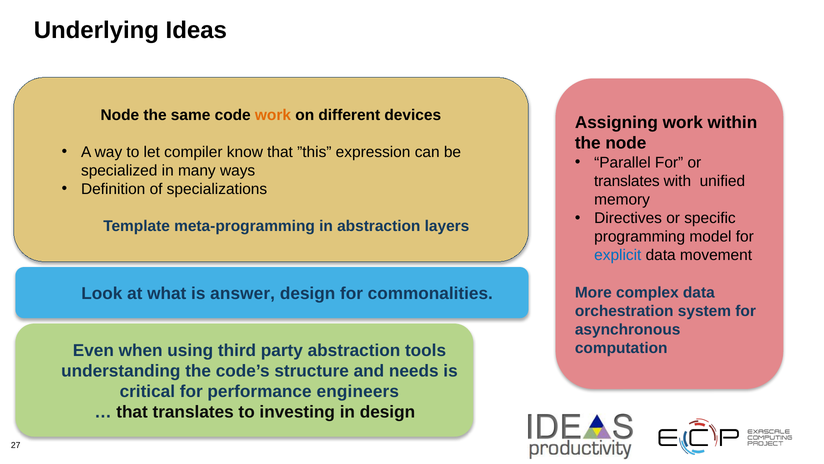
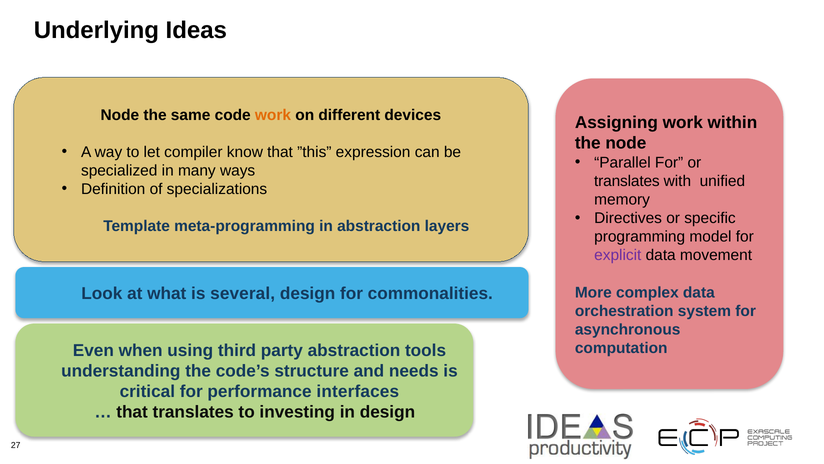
explicit colour: blue -> purple (618, 255)
answer: answer -> several (243, 294)
engineers: engineers -> interfaces (358, 391)
